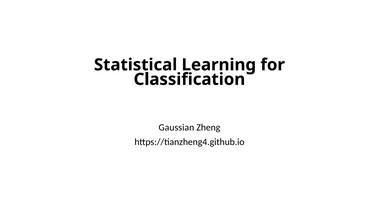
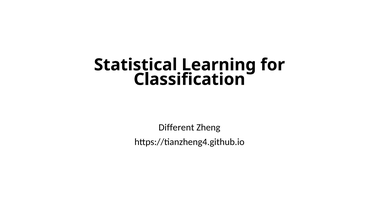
Gaussian: Gaussian -> Different (176, 128)
